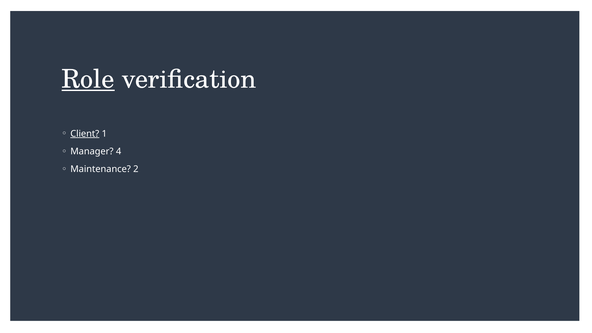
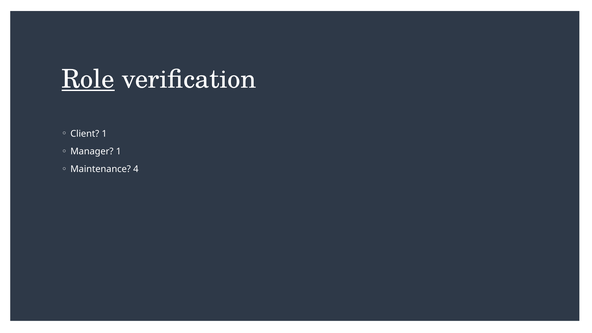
Client underline: present -> none (85, 134)
Manager 4: 4 -> 1 (119, 151)
2: 2 -> 4 (136, 169)
